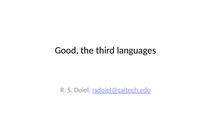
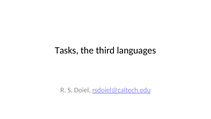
Good: Good -> Tasks (67, 50)
